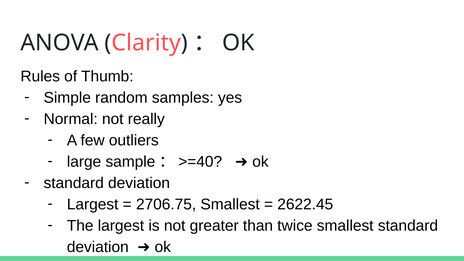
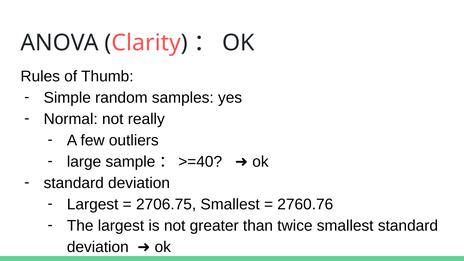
2622.45: 2622.45 -> 2760.76 (305, 204)
